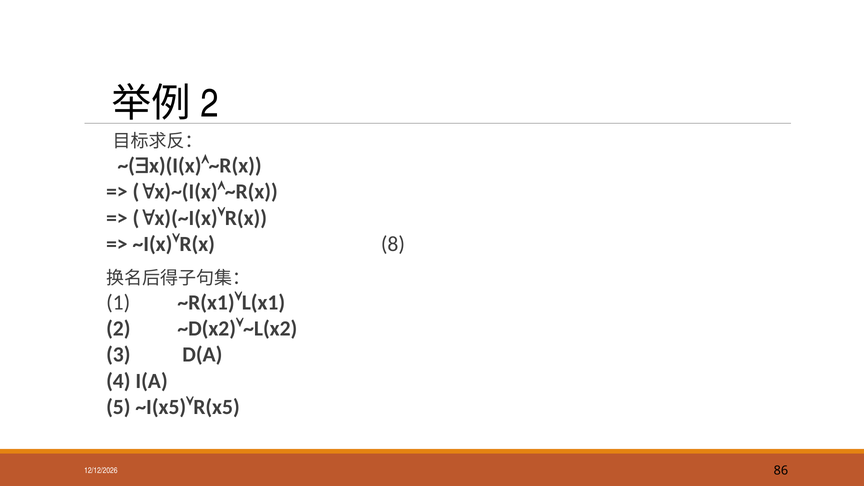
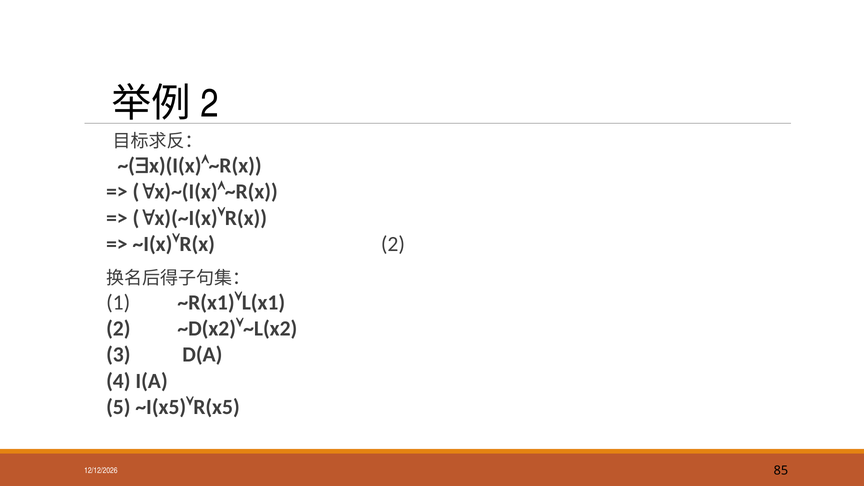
~I(x)R(x 8: 8 -> 2 (393, 244)
86: 86 -> 85 (781, 471)
